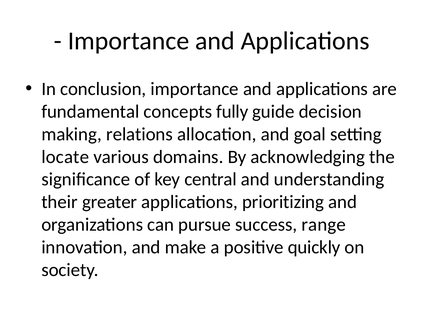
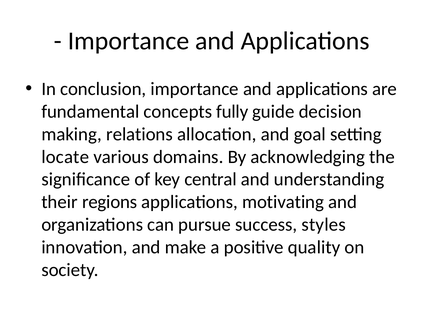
greater: greater -> regions (110, 202)
prioritizing: prioritizing -> motivating (283, 202)
range: range -> styles (324, 225)
quickly: quickly -> quality (314, 247)
